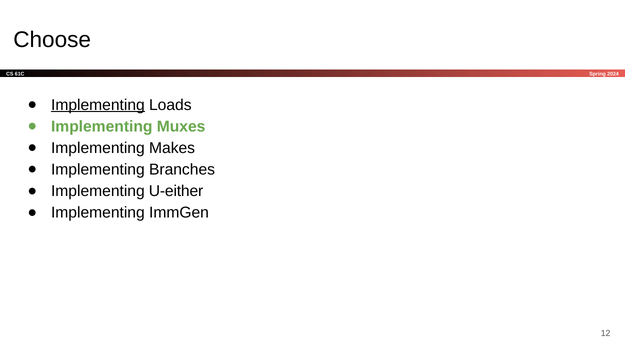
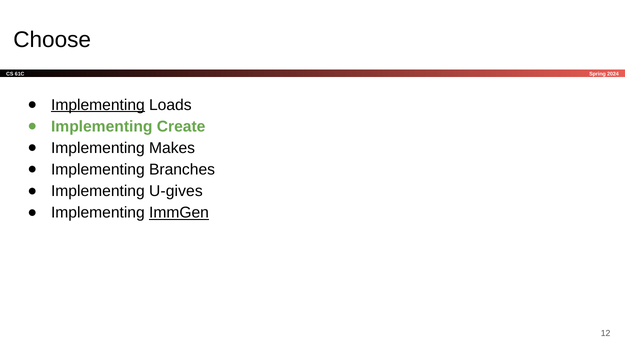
Muxes: Muxes -> Create (181, 126)
U-either: U-either -> U-gives (176, 191)
ImmGen underline: none -> present (179, 213)
